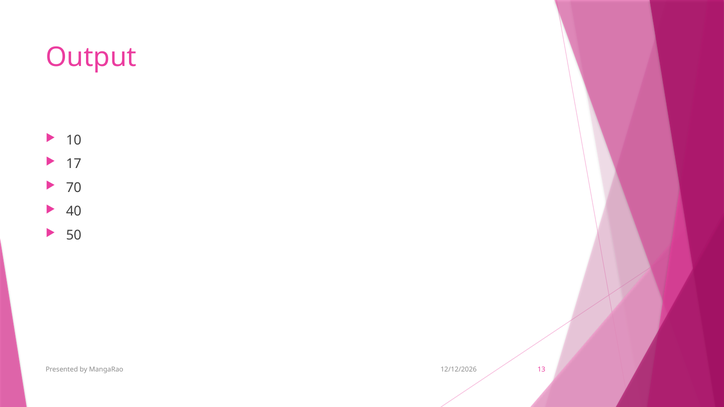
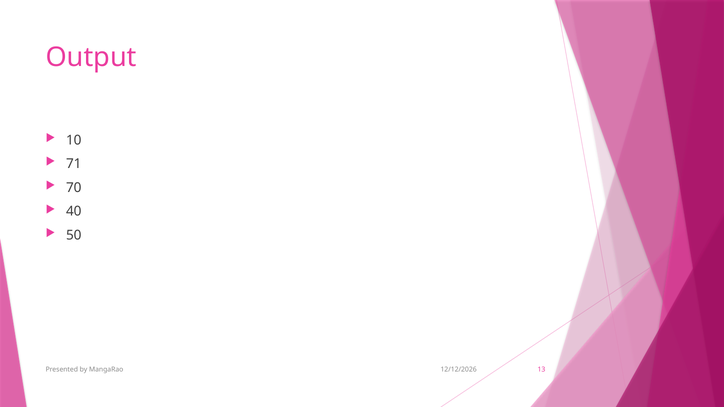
17: 17 -> 71 (74, 164)
